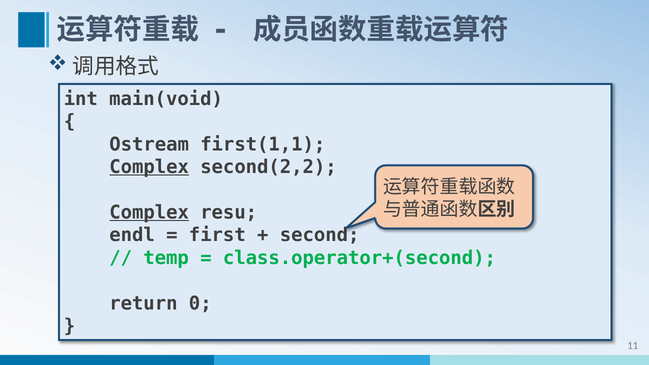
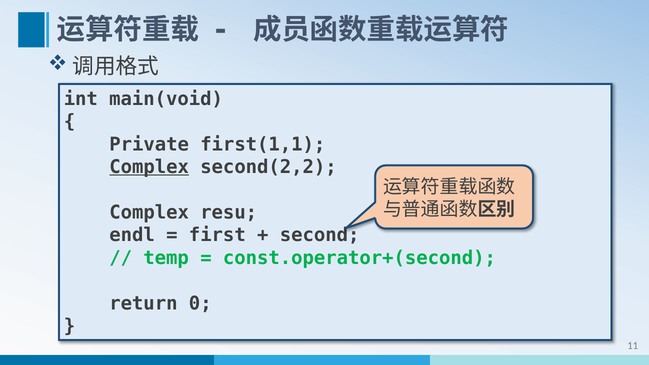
Ostream: Ostream -> Private (149, 144)
Complex underline: present -> none (149, 213)
class.operator+(second: class.operator+(second -> const.operator+(second (359, 258)
